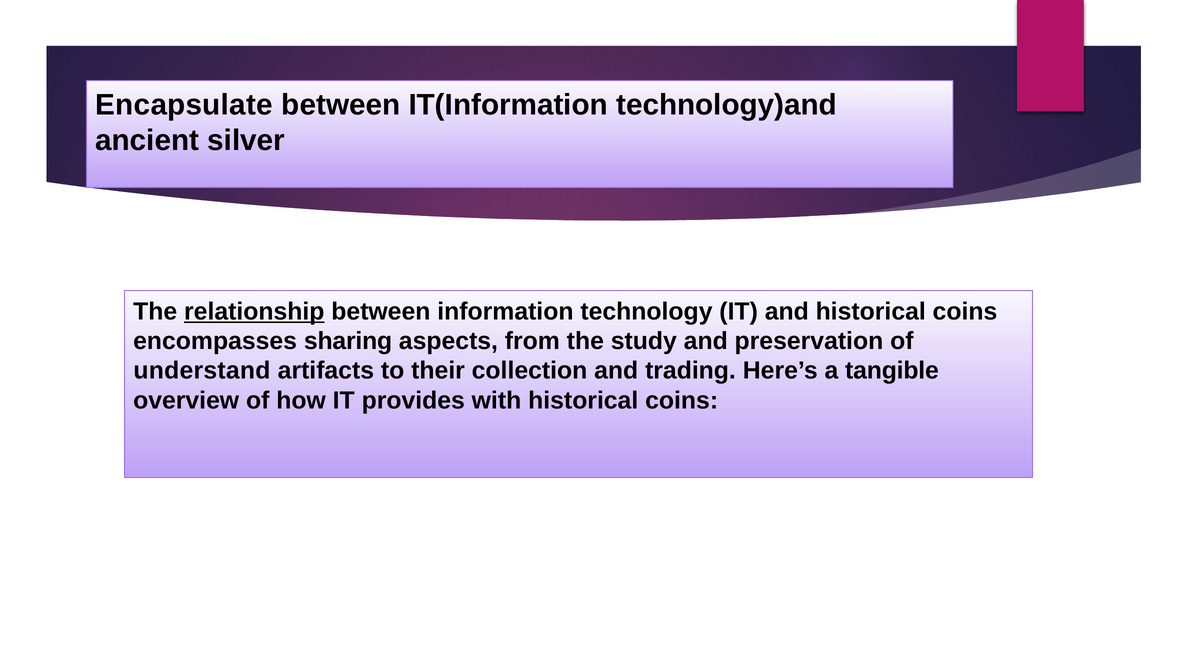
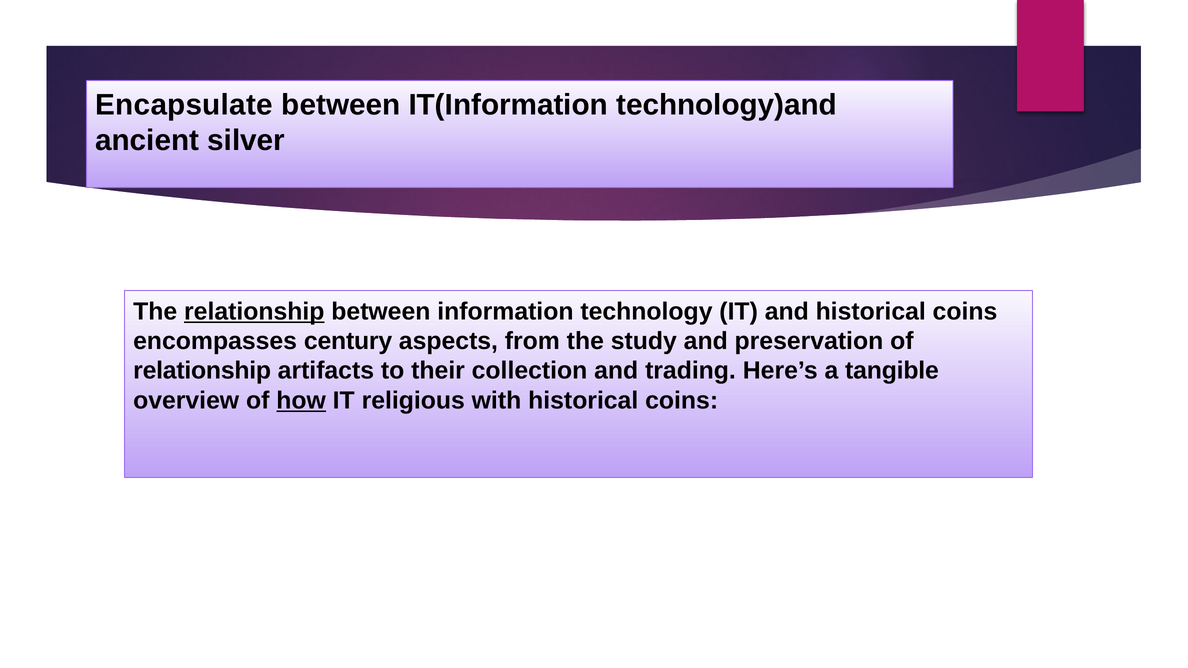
sharing: sharing -> century (348, 341)
understand: understand -> relationship (202, 371)
how underline: none -> present (301, 401)
provides: provides -> religious (413, 401)
